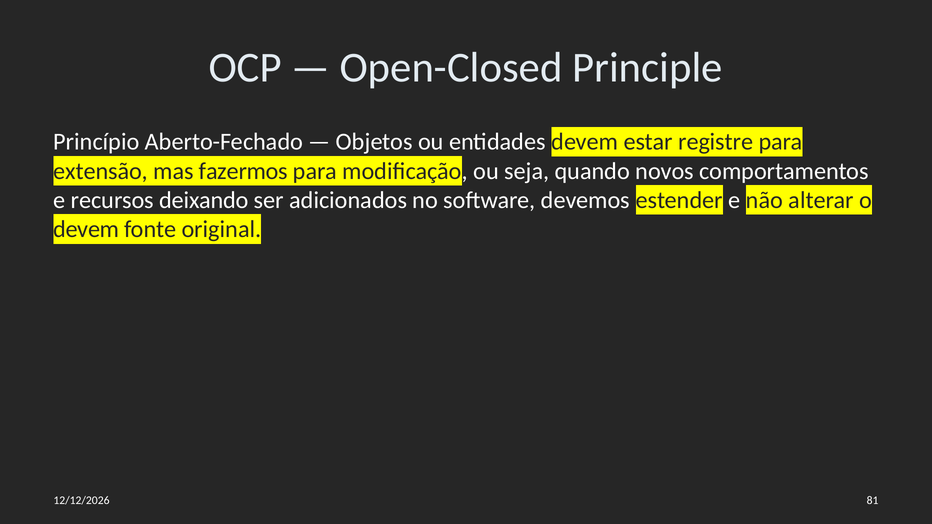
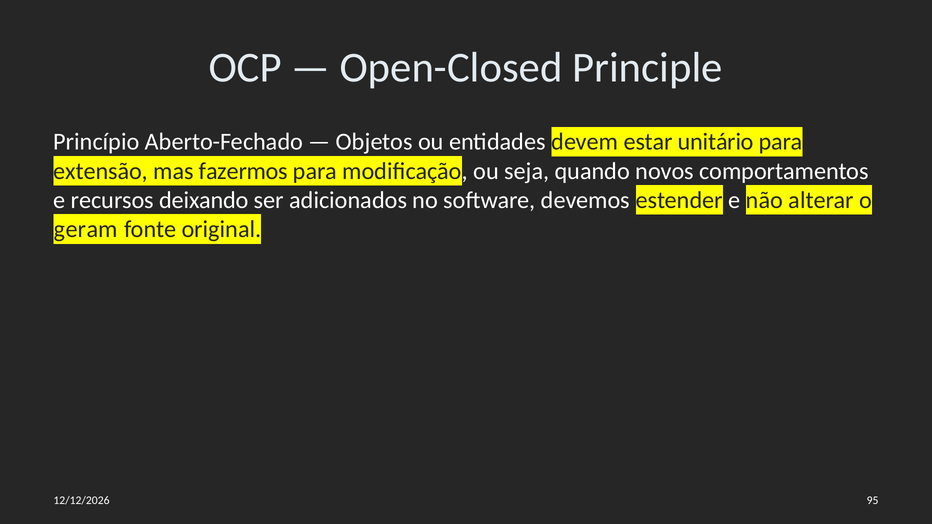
registre: registre -> unitário (716, 142)
devem: devem -> geram (86, 229)
81: 81 -> 95 (873, 501)
